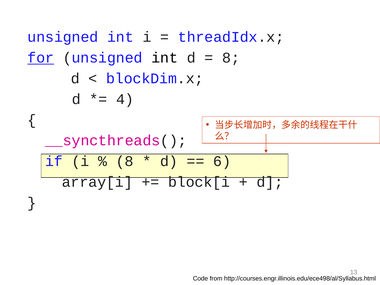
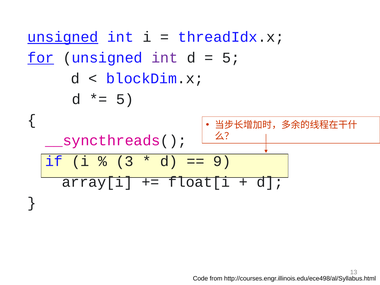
unsigned underline: none -> present (63, 37)
int colour: black -> purple (165, 58)
8: 8 -> 5 (231, 58)
4: 4 -> 5 (125, 99)
8: 8 -> 3 (125, 161)
6: 6 -> 9 (222, 161)
block[i: block[i -> float[i (199, 182)
